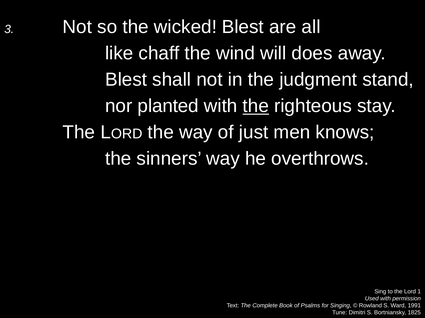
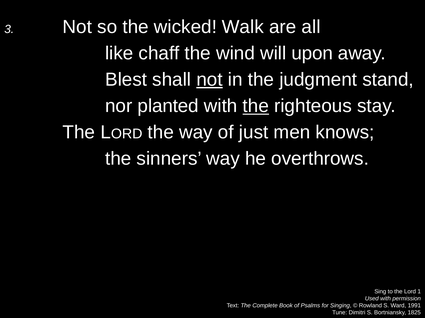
wicked Blest: Blest -> Walk (243, 27)
does: does -> upon (312, 53)
not underline: none -> present (210, 80)
